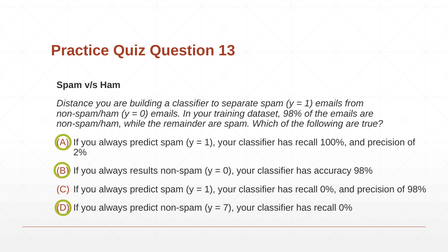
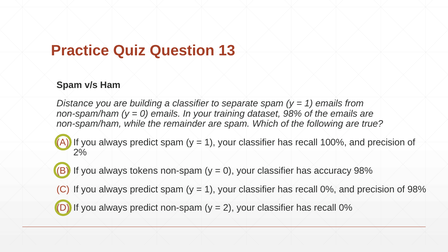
results: results -> tokens (144, 171)
7: 7 -> 2 (229, 208)
